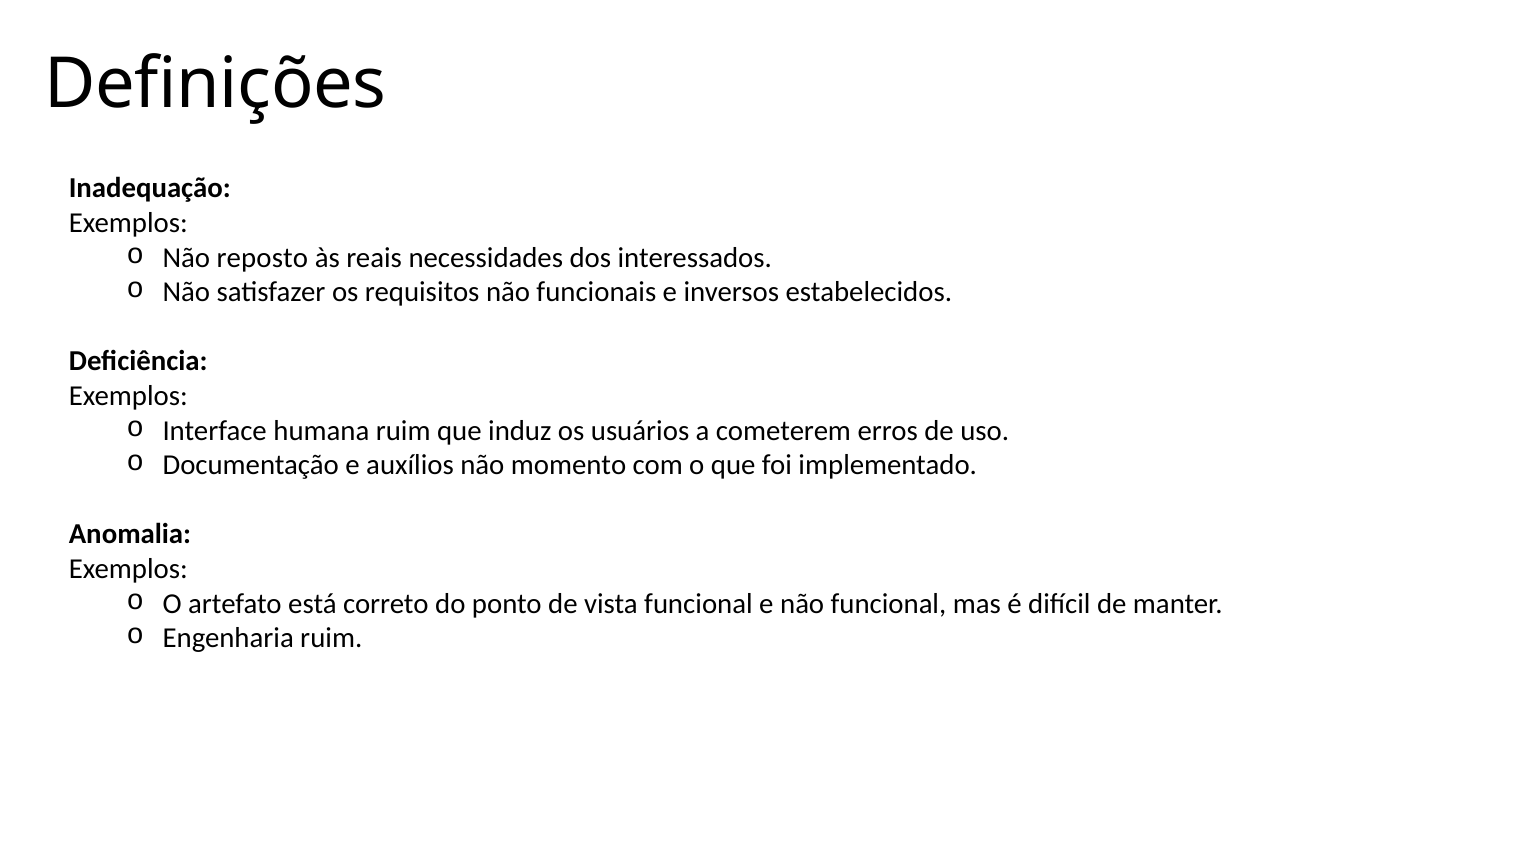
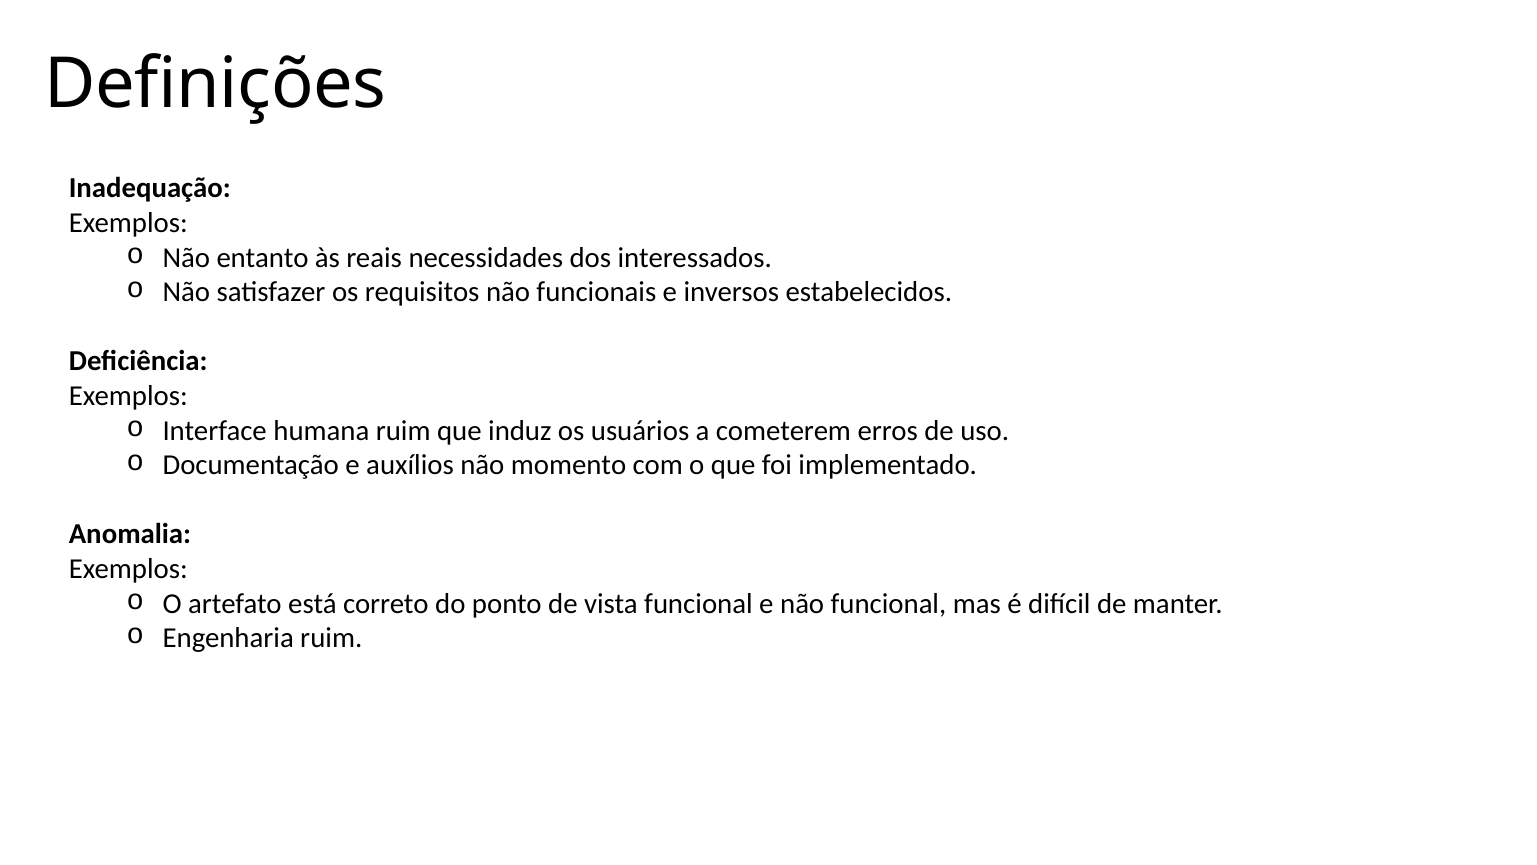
reposto: reposto -> entanto (262, 257)
